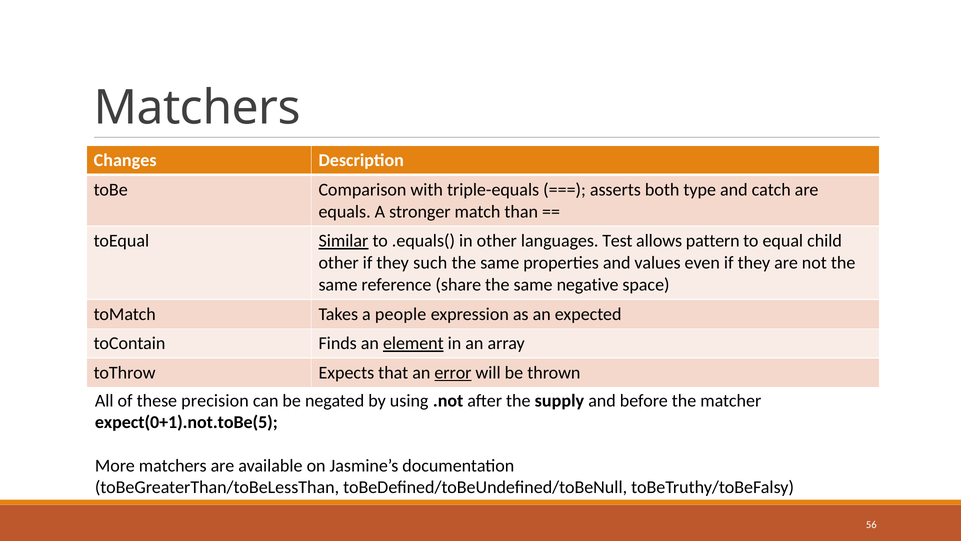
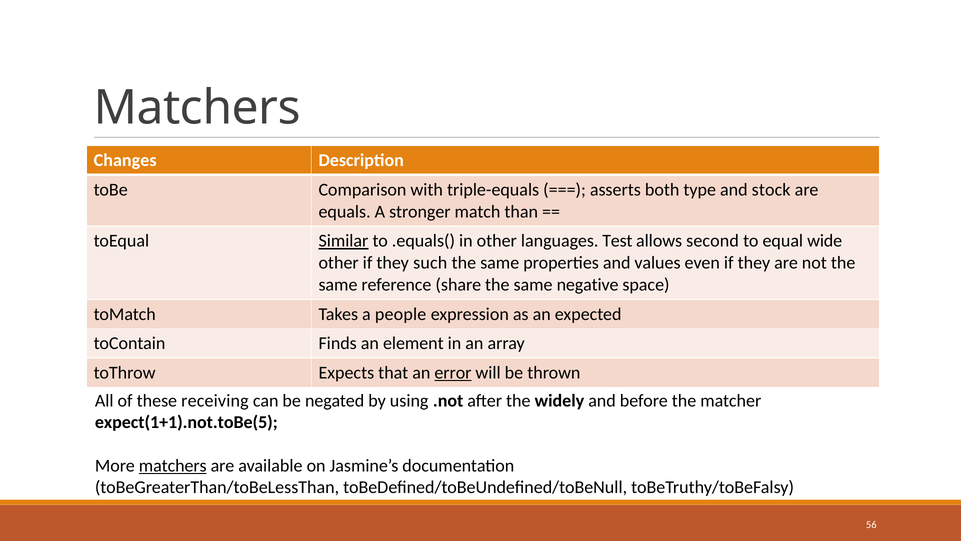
catch: catch -> stock (771, 190)
pattern: pattern -> second (713, 241)
child: child -> wide (825, 241)
element underline: present -> none (413, 343)
precision: precision -> receiving (215, 401)
supply: supply -> widely (559, 401)
expect(0+1).not.toBe(5: expect(0+1).not.toBe(5 -> expect(1+1).not.toBe(5 (186, 422)
matchers underline: none -> present (173, 465)
